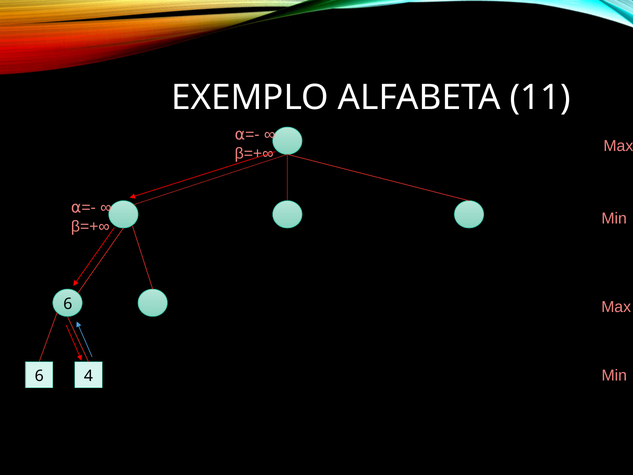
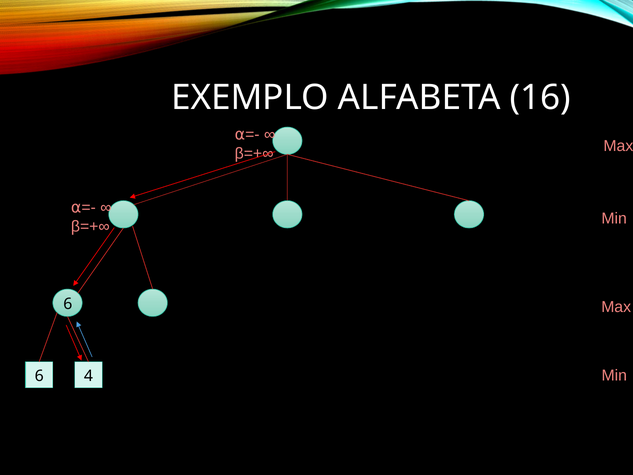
11: 11 -> 16 (540, 97)
